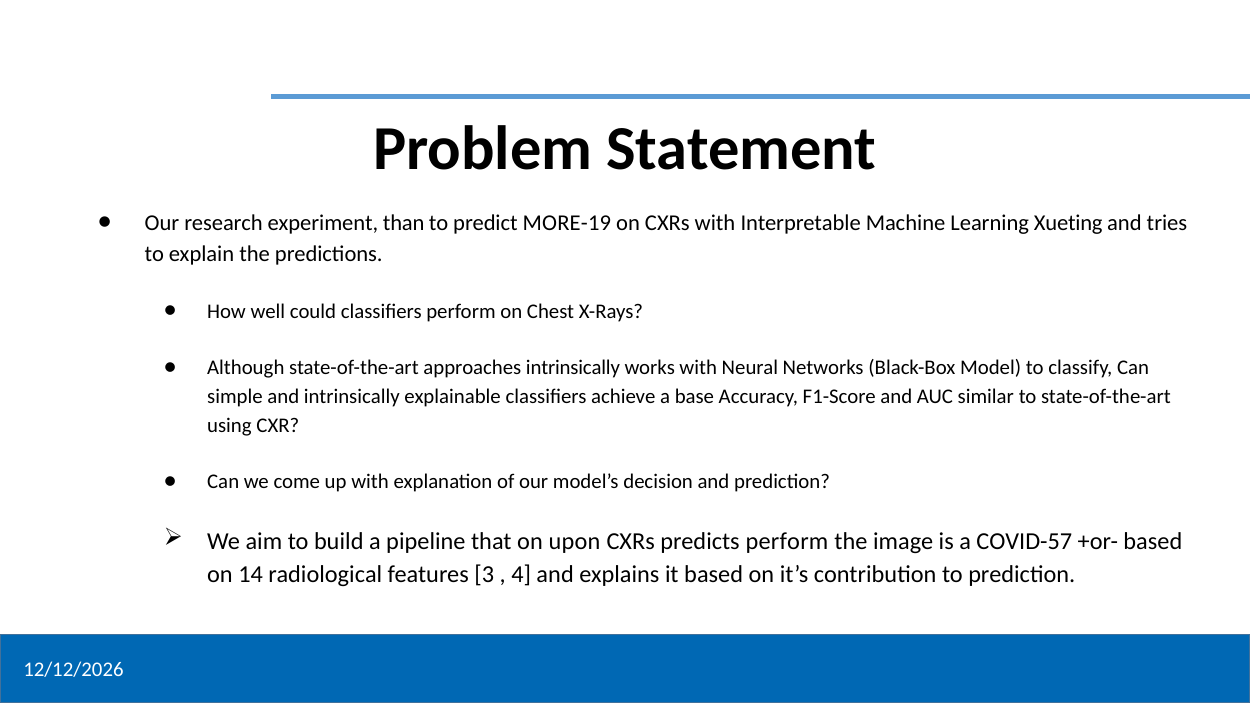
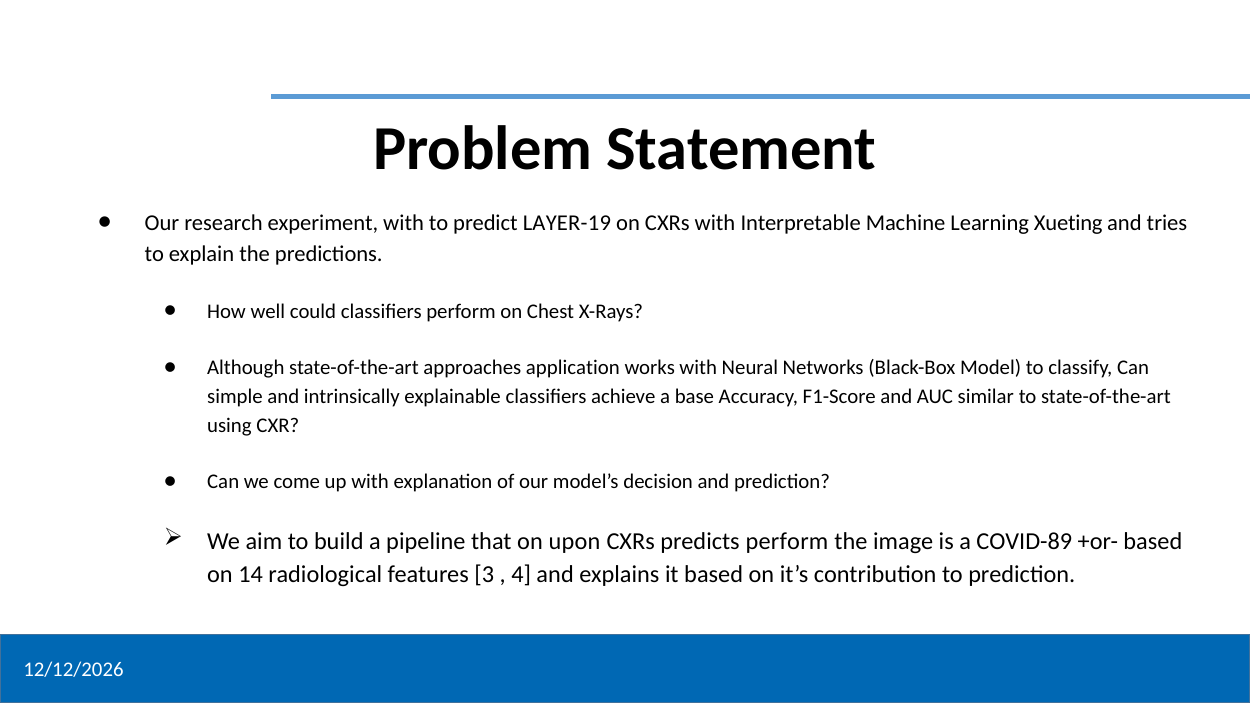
experiment than: than -> with (404, 223)
MORE-19: MORE-19 -> LAYER-19 (567, 223)
approaches intrinsically: intrinsically -> application (573, 368)
COVID-57: COVID-57 -> COVID-89 (1024, 541)
